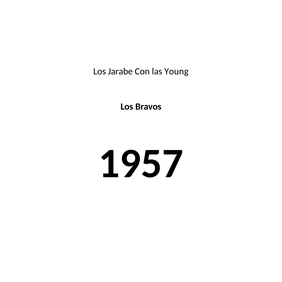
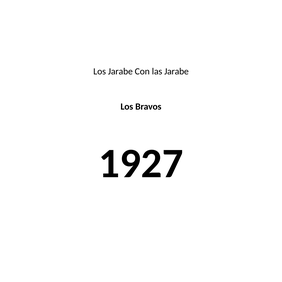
las Young: Young -> Jarabe (176, 71)
1957: 1957 -> 1927 (141, 164)
